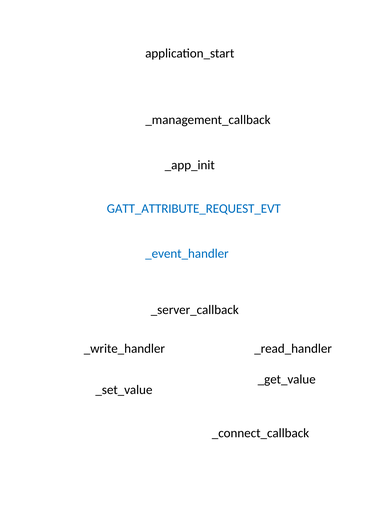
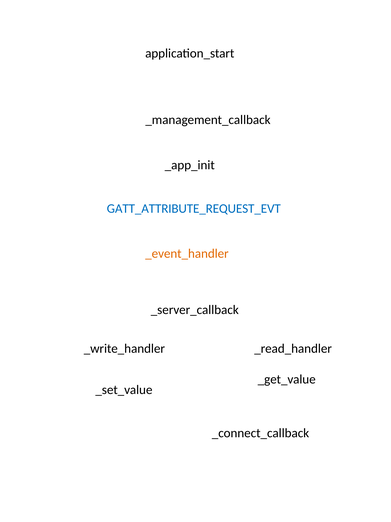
_event_handler colour: blue -> orange (187, 253)
